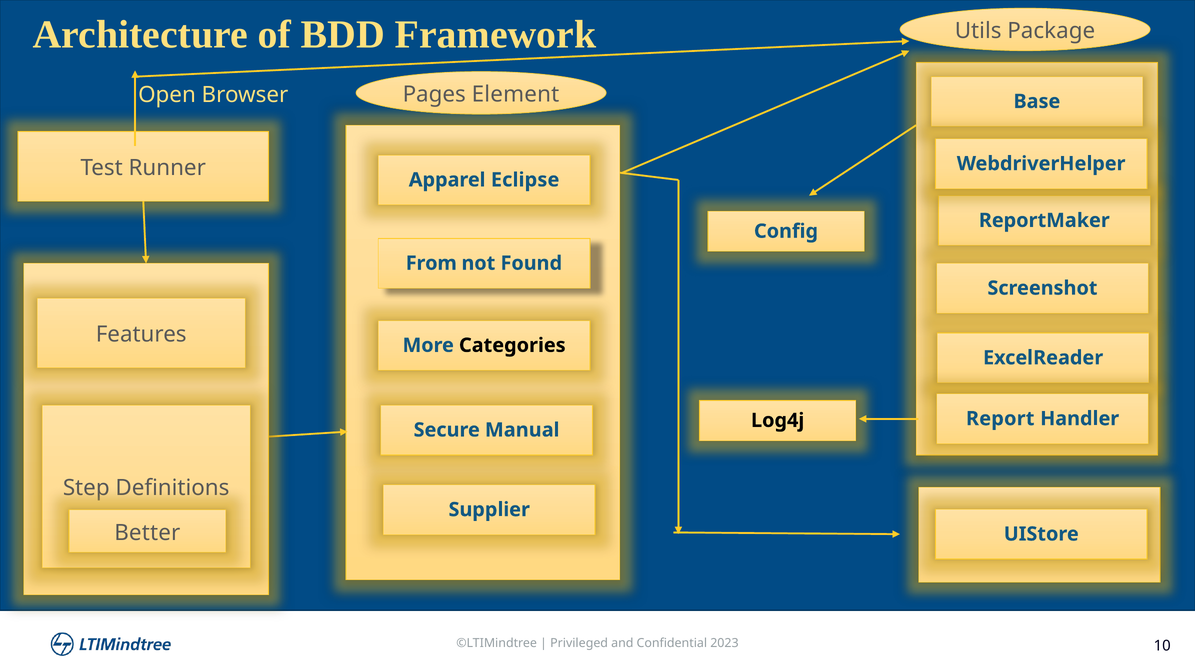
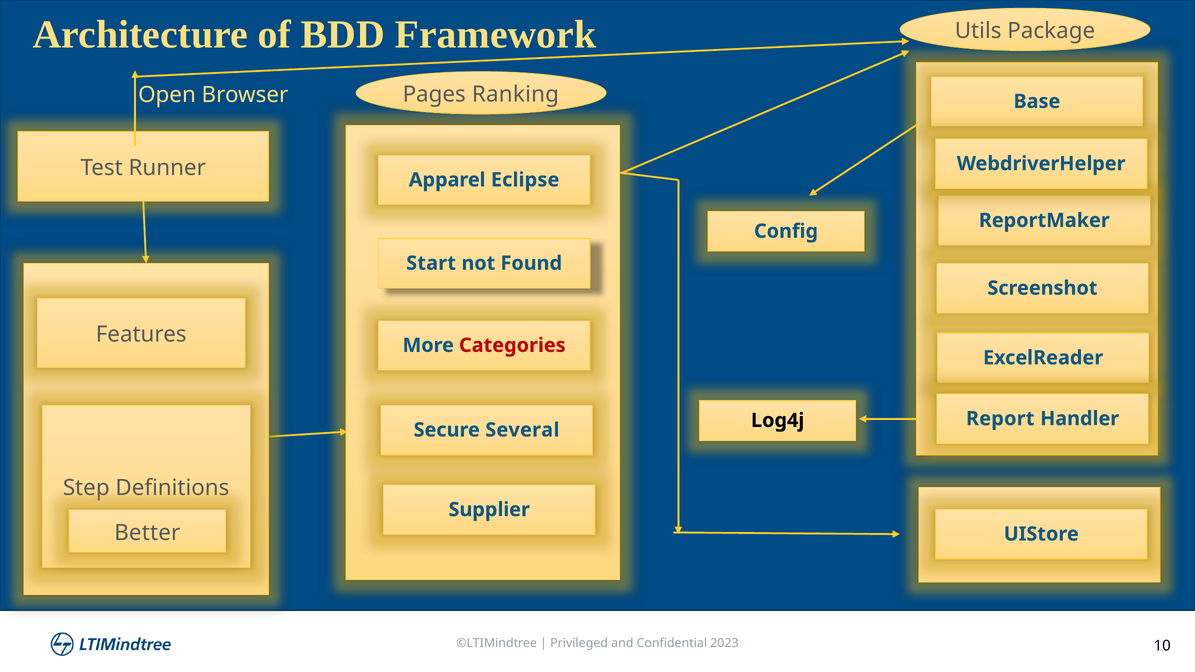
Element: Element -> Ranking (515, 94)
From: From -> Start (431, 263)
Categories colour: black -> red (512, 345)
Manual: Manual -> Several (522, 430)
